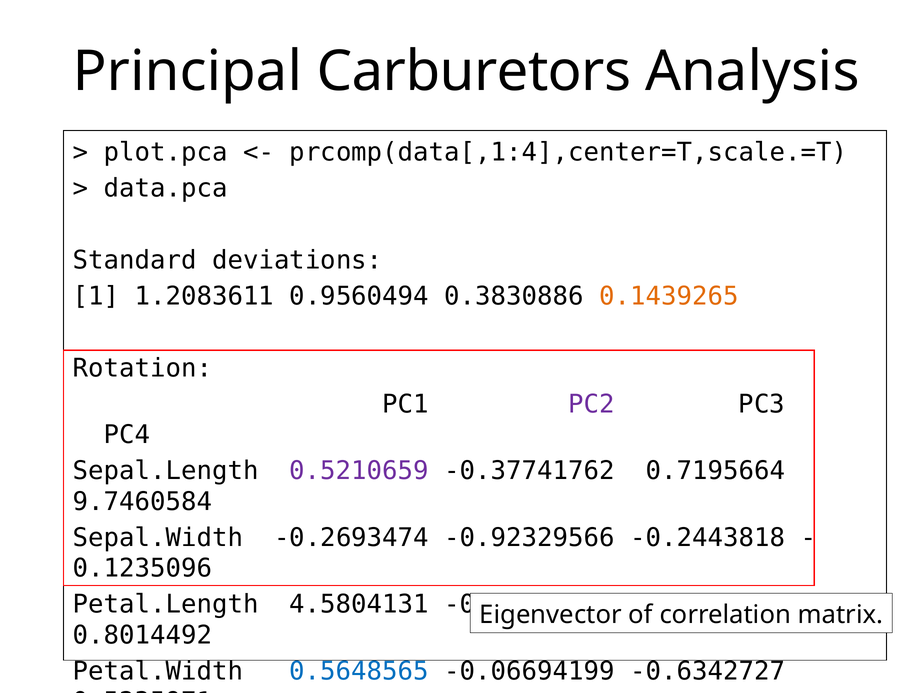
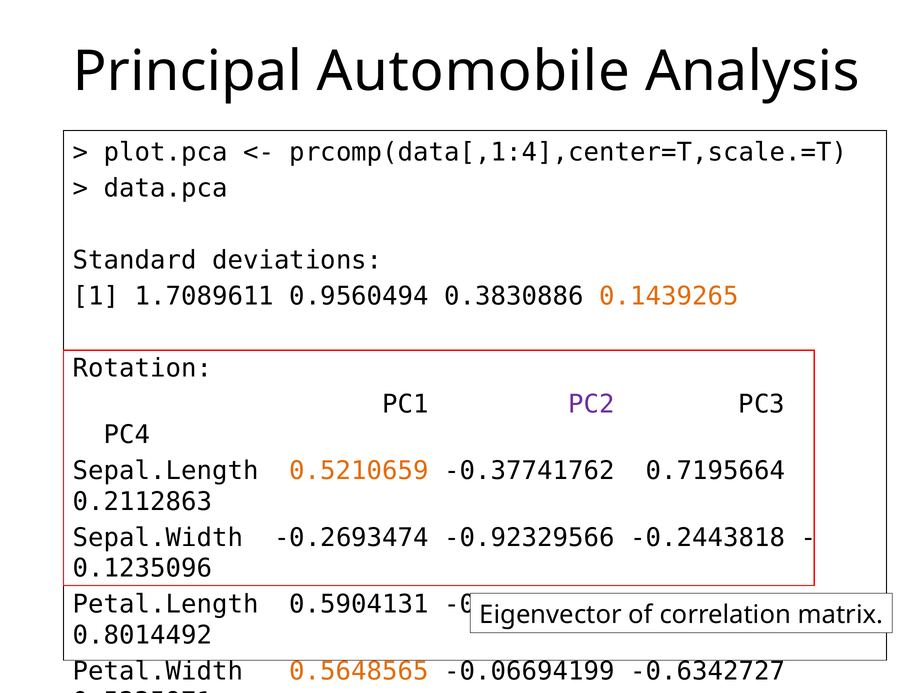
Carburetors: Carburetors -> Automobile (473, 72)
1.2083611: 1.2083611 -> 1.7089611 (204, 296)
0.5210659 colour: purple -> orange (359, 471)
9.7460584: 9.7460584 -> 0.2112863 (142, 502)
4.5804131: 4.5804131 -> 0.5904131 (359, 604)
0.5648565 colour: blue -> orange (359, 671)
